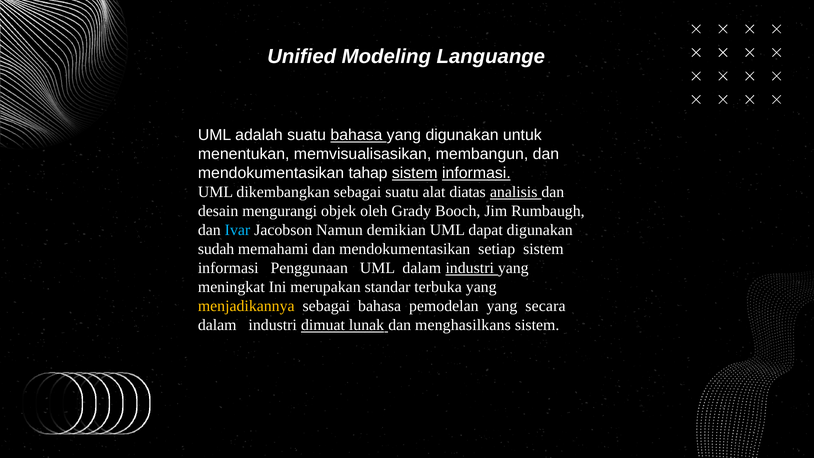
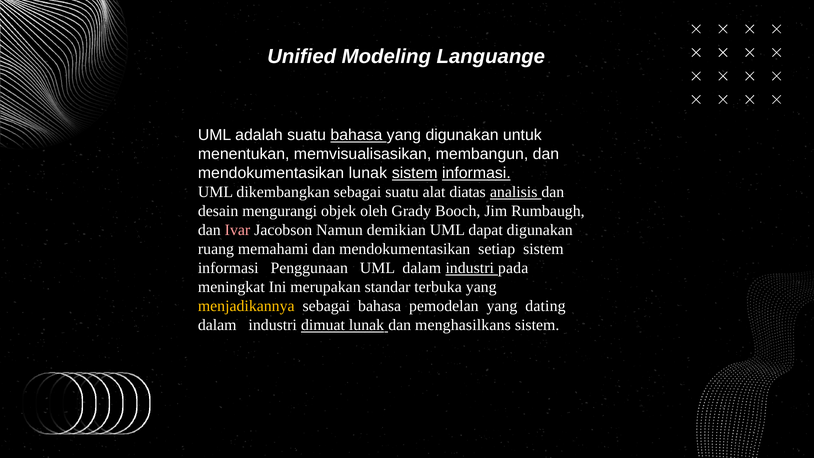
mendokumentasikan tahap: tahap -> lunak (368, 173)
Ivar colour: light blue -> pink (237, 230)
sudah: sudah -> ruang (216, 249)
industri yang: yang -> pada (513, 268)
secara: secara -> dating (545, 306)
